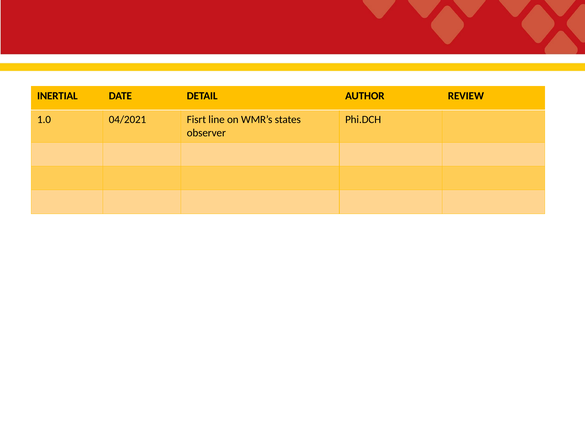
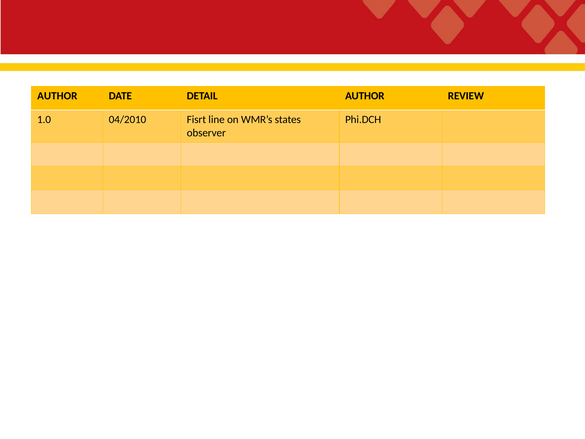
INERTIAL: INERTIAL -> AUTHOR (57, 96)
04/2021: 04/2021 -> 04/2010 (128, 120)
